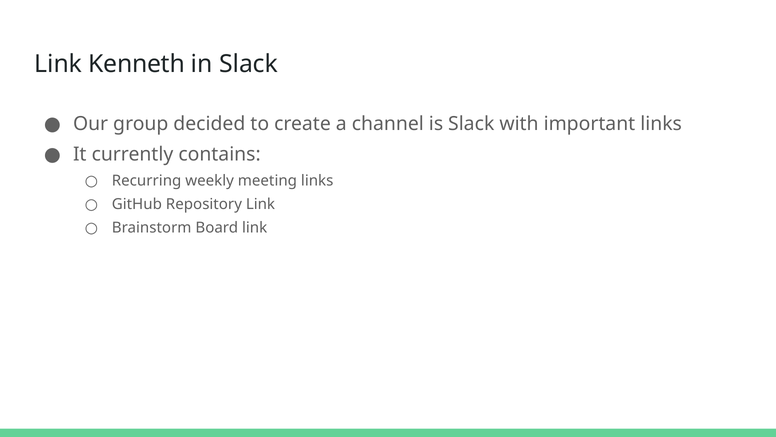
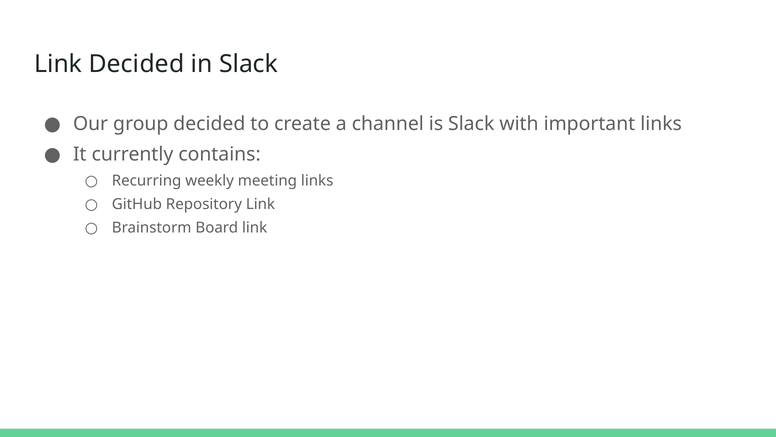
Link Kenneth: Kenneth -> Decided (136, 64)
